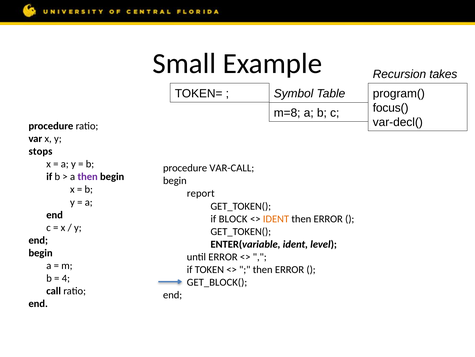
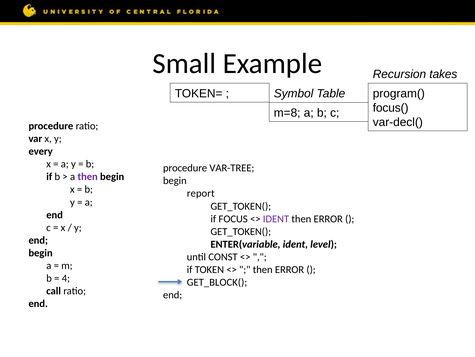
stops: stops -> every (41, 151)
VAR-CALL: VAR-CALL -> VAR-TREE (232, 168)
BLOCK: BLOCK -> FOCUS (233, 218)
IDENT colour: orange -> purple (276, 218)
until ERROR: ERROR -> CONST (223, 256)
